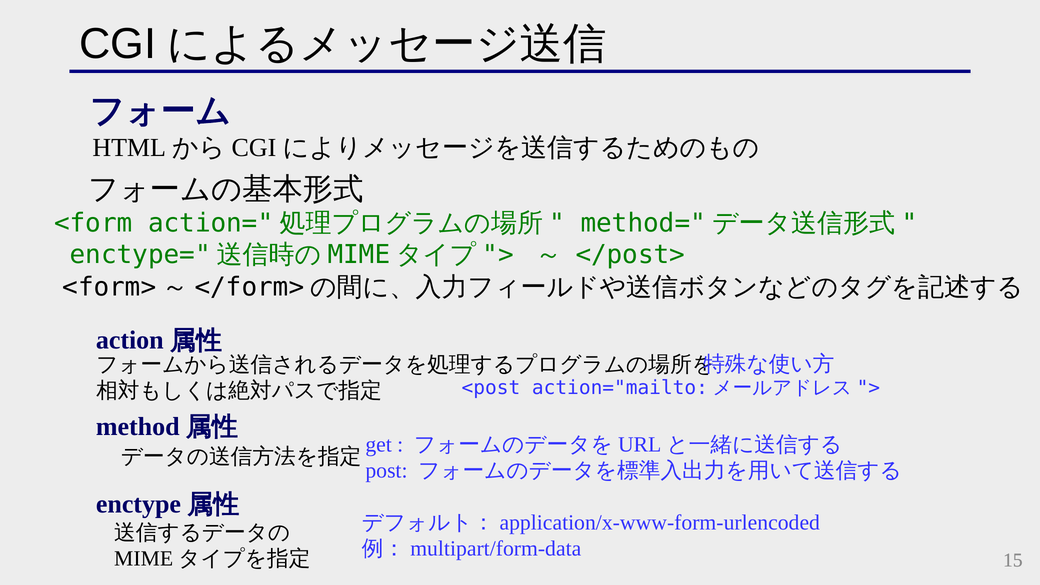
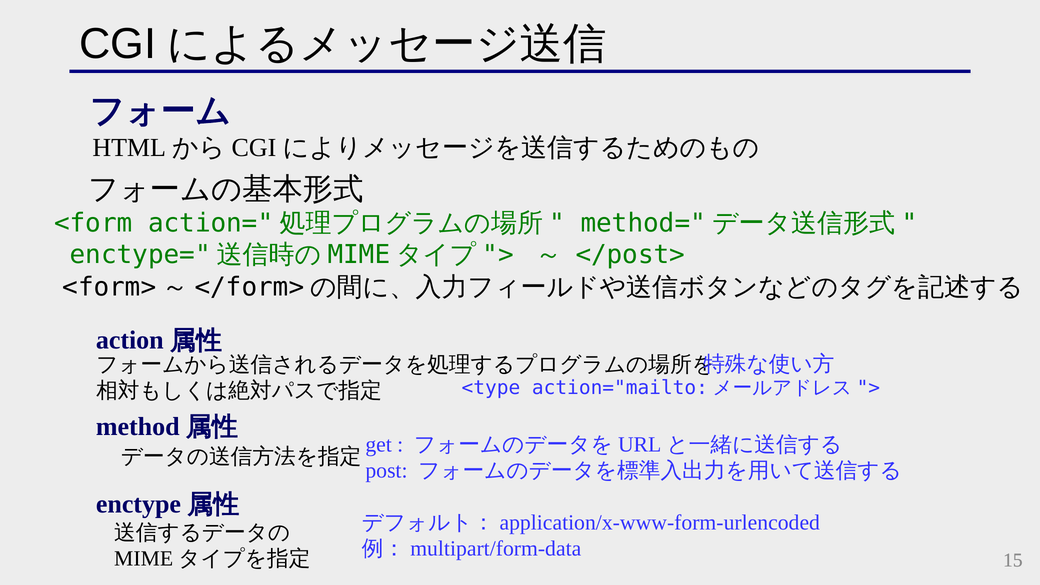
<post: <post -> <type (491, 388)
